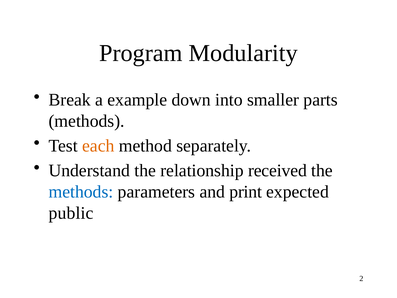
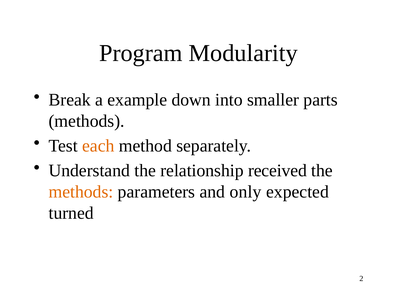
methods colour: blue -> orange (81, 192)
print: print -> only (245, 192)
public: public -> turned (71, 213)
